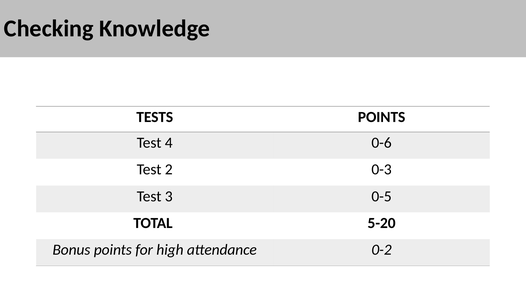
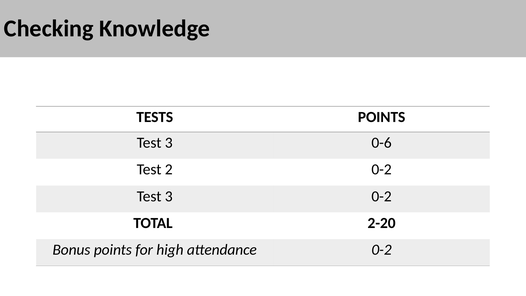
4: 4 -> 3 (169, 143)
2 0-3: 0-3 -> 0-2 (382, 169)
3 0-5: 0-5 -> 0-2 (382, 196)
5-20: 5-20 -> 2-20 (382, 223)
